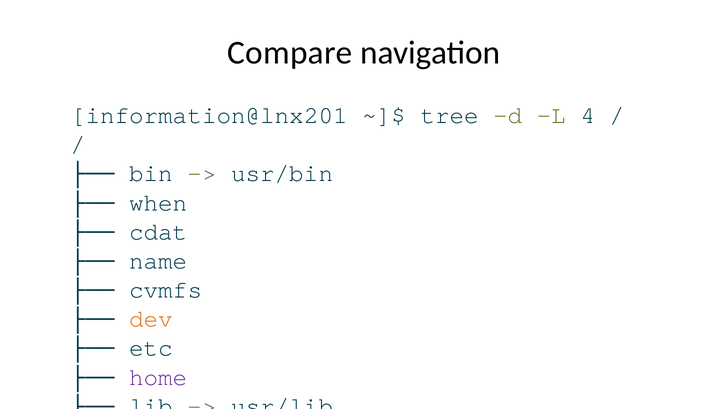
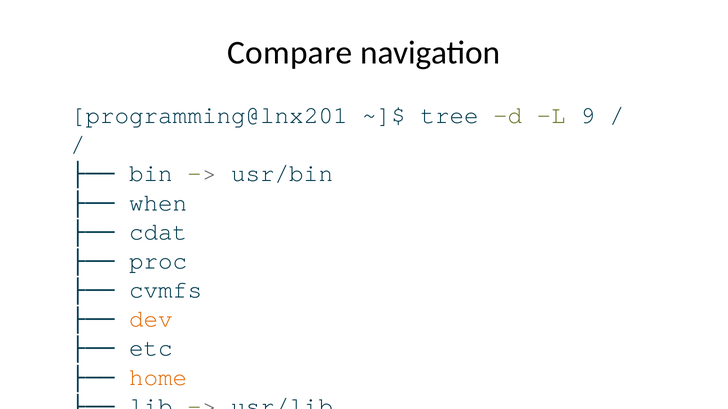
information@lnx201: information@lnx201 -> programming@lnx201 (209, 115)
4: 4 -> 9 (588, 115)
name: name -> proc (158, 261)
home colour: purple -> orange (158, 378)
